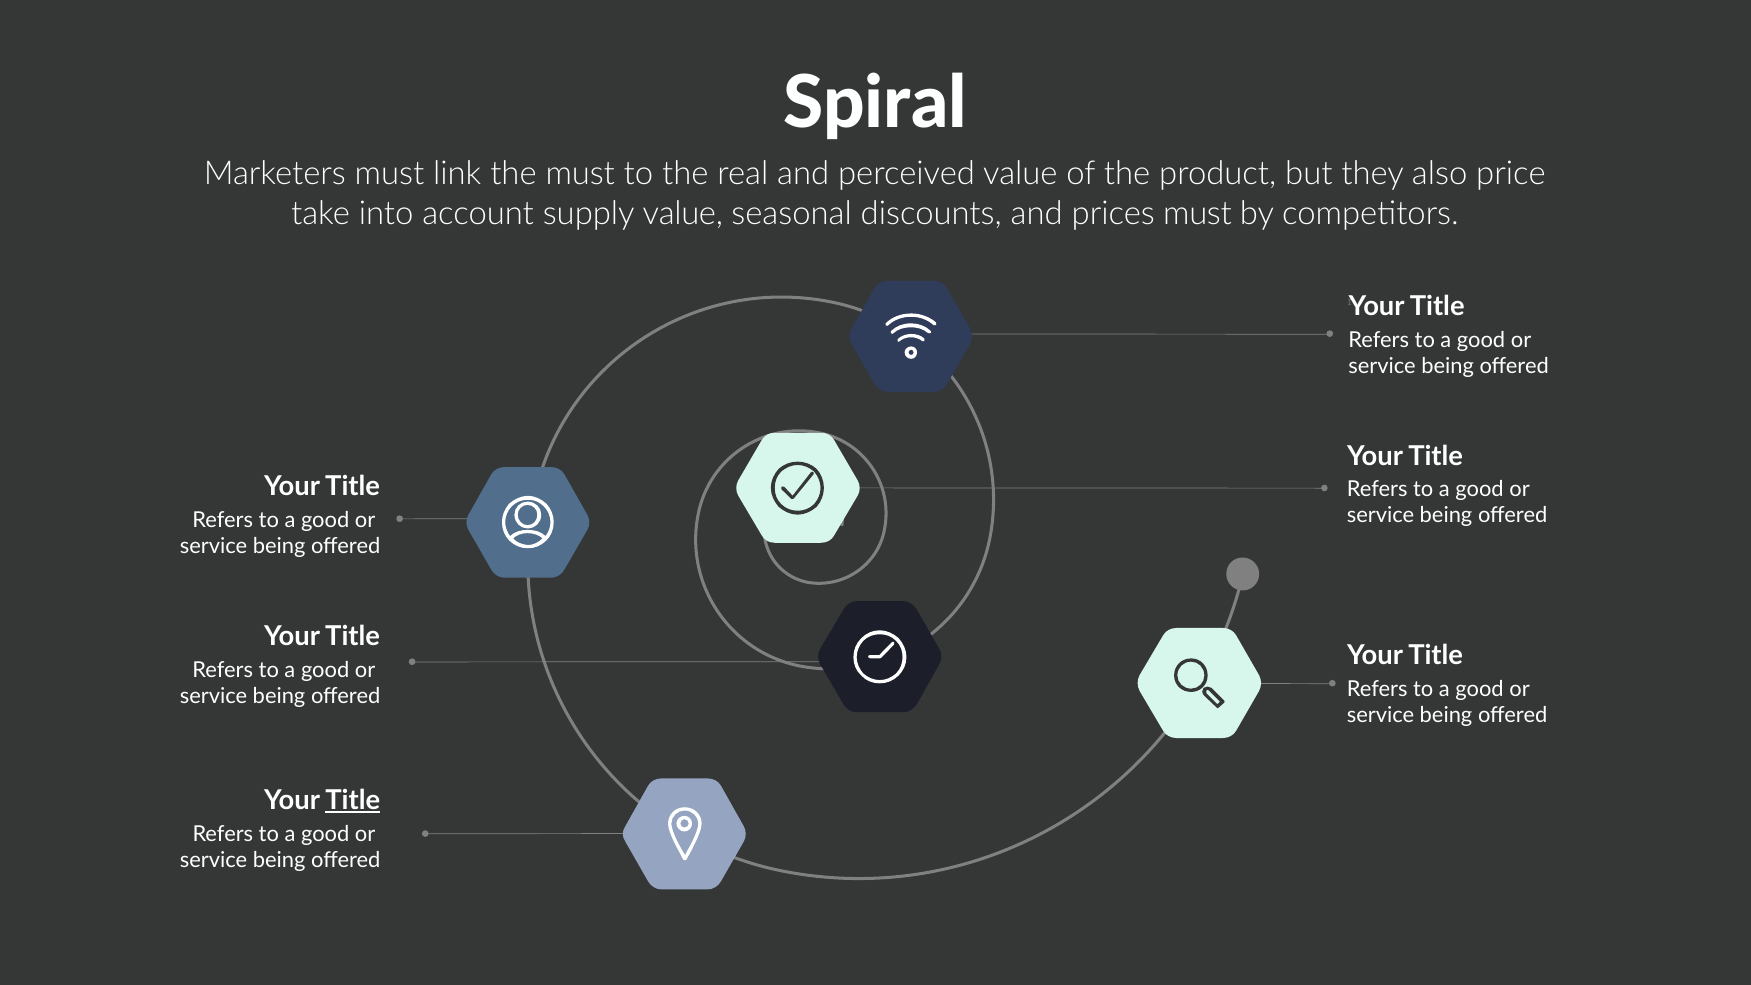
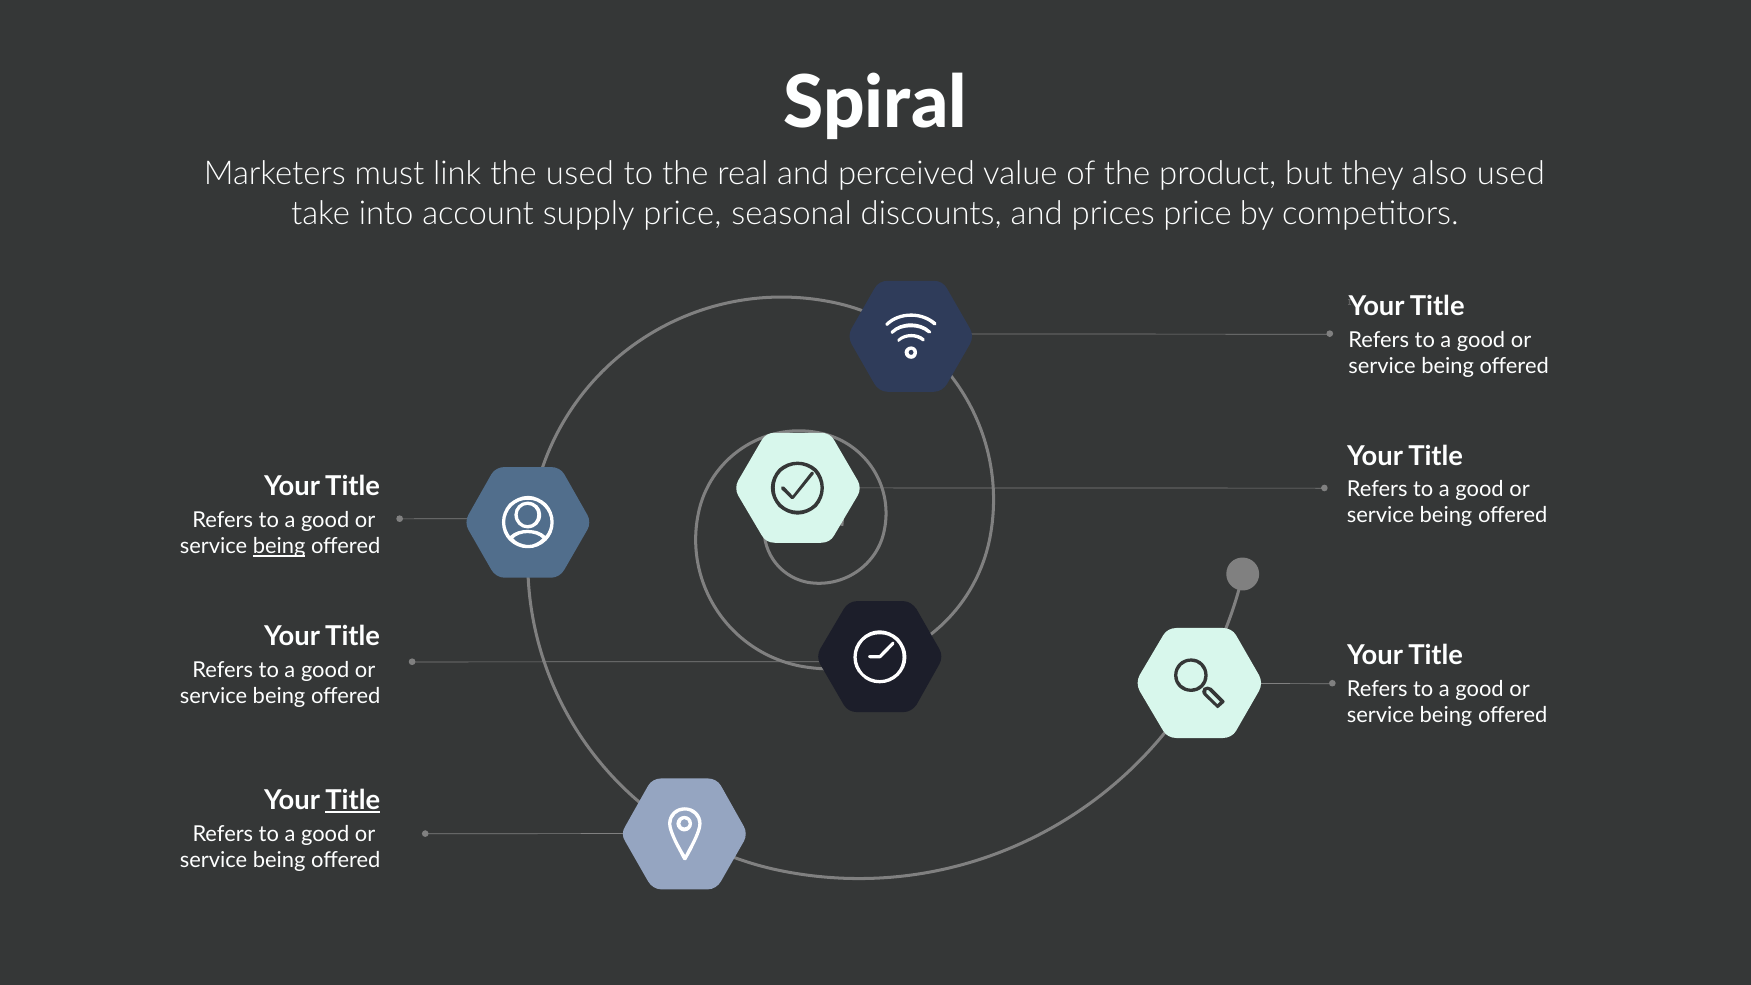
the must: must -> used (580, 174)
also price: price -> used (1511, 174)
supply value: value -> price (682, 213)
prices must: must -> price (1198, 213)
being underline: none -> present (279, 547)
